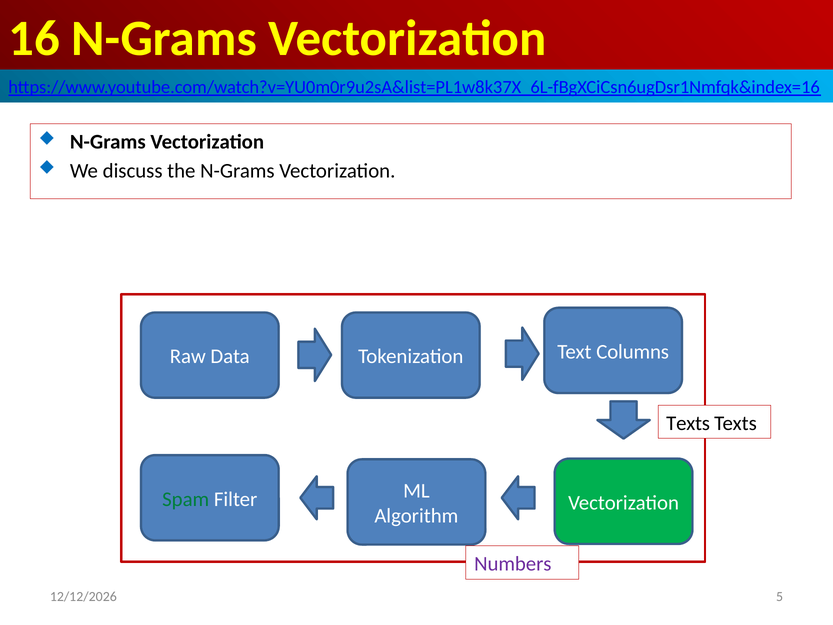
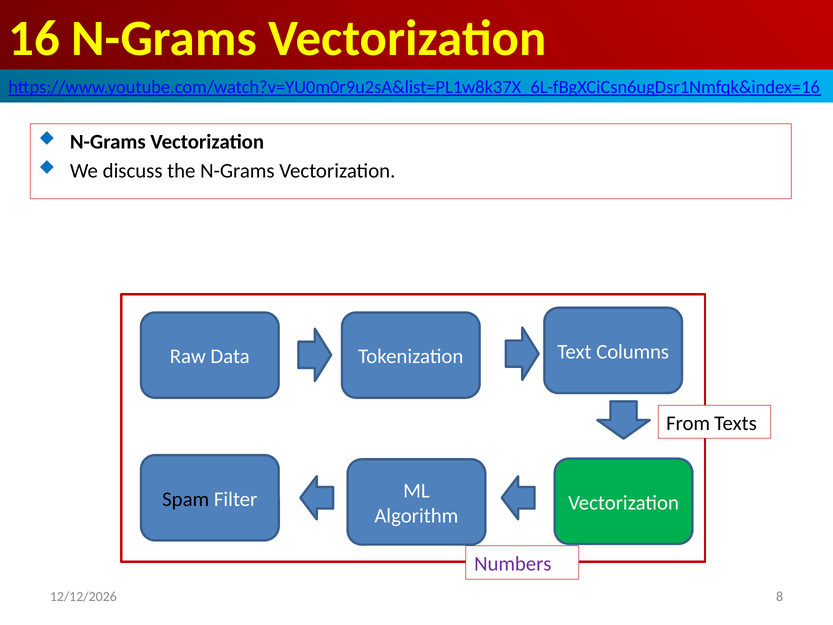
Texts: Texts -> From (688, 423)
Spam colour: green -> black (186, 499)
5: 5 -> 8 (780, 596)
